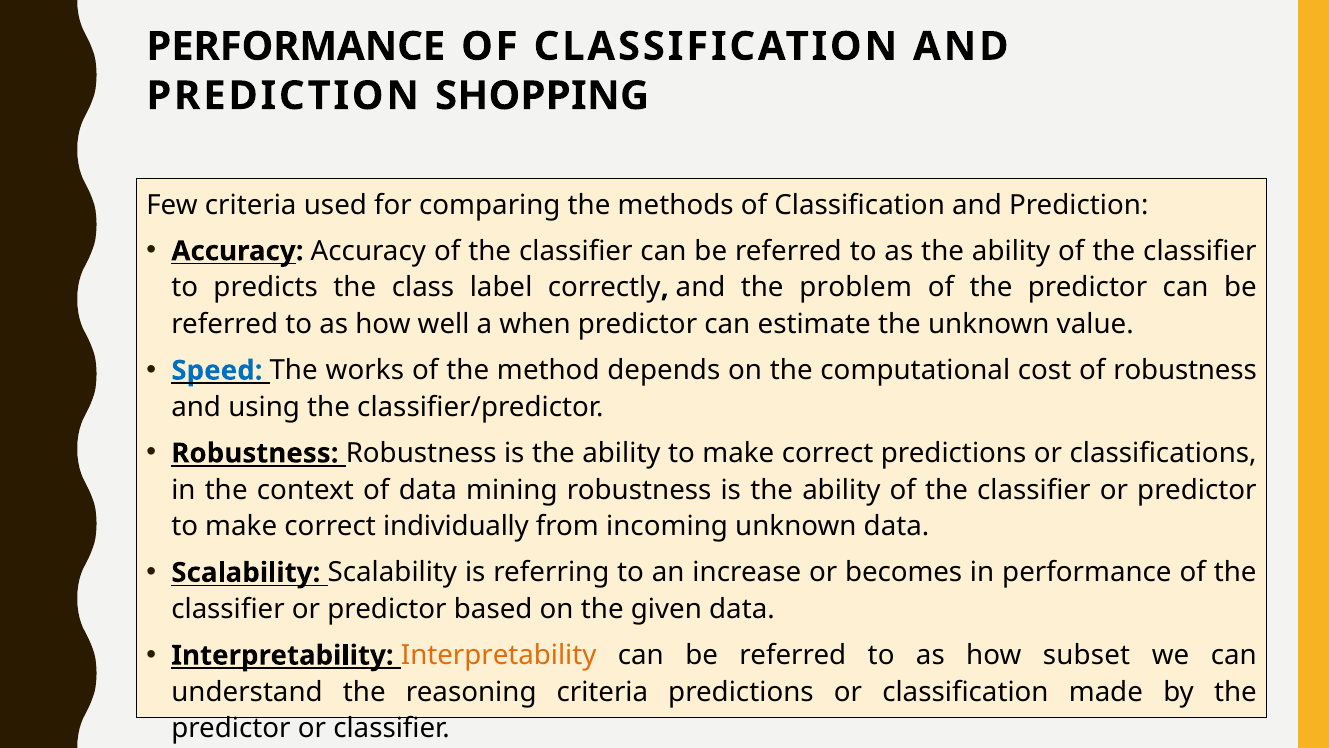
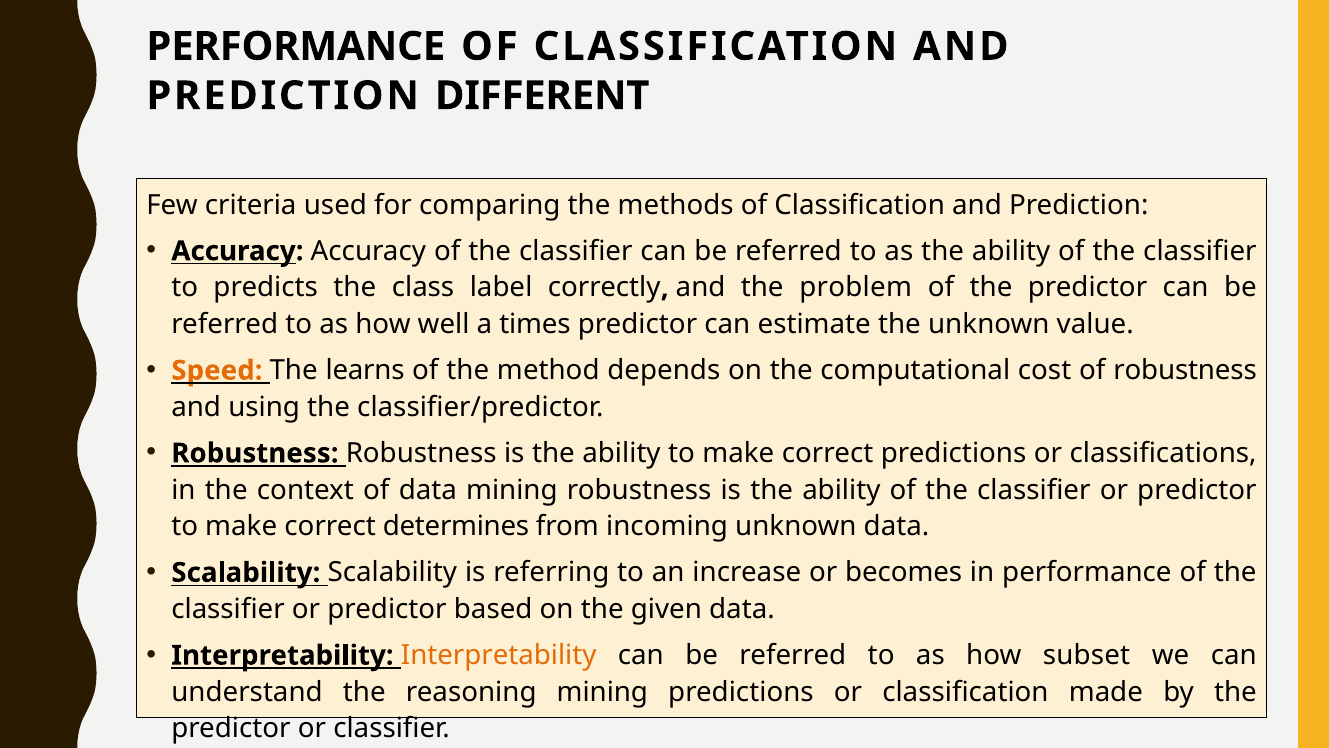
SHOPPING: SHOPPING -> DIFFERENT (542, 96)
when: when -> times (535, 324)
Speed colour: blue -> orange (217, 370)
works: works -> learns (365, 370)
individually: individually -> determines (456, 526)
reasoning criteria: criteria -> mining (602, 692)
